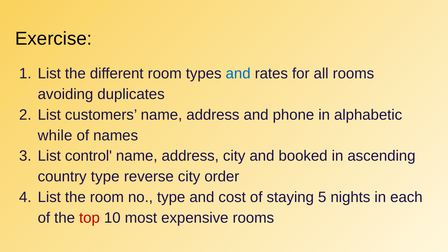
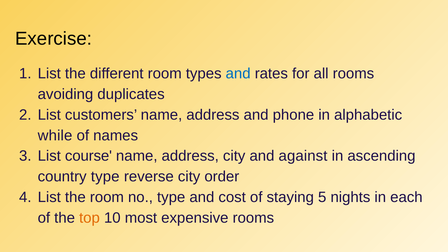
control: control -> course (88, 156)
booked: booked -> against (303, 156)
top colour: red -> orange (89, 218)
